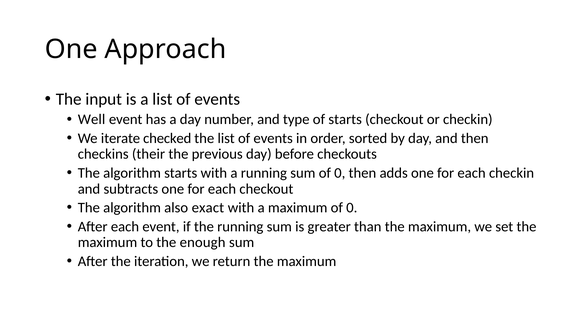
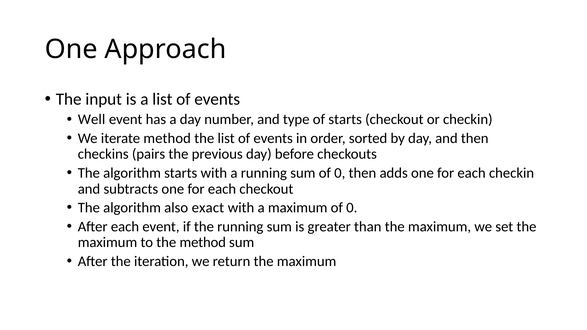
iterate checked: checked -> method (167, 138)
their: their -> pairs (149, 154)
the enough: enough -> method (203, 243)
